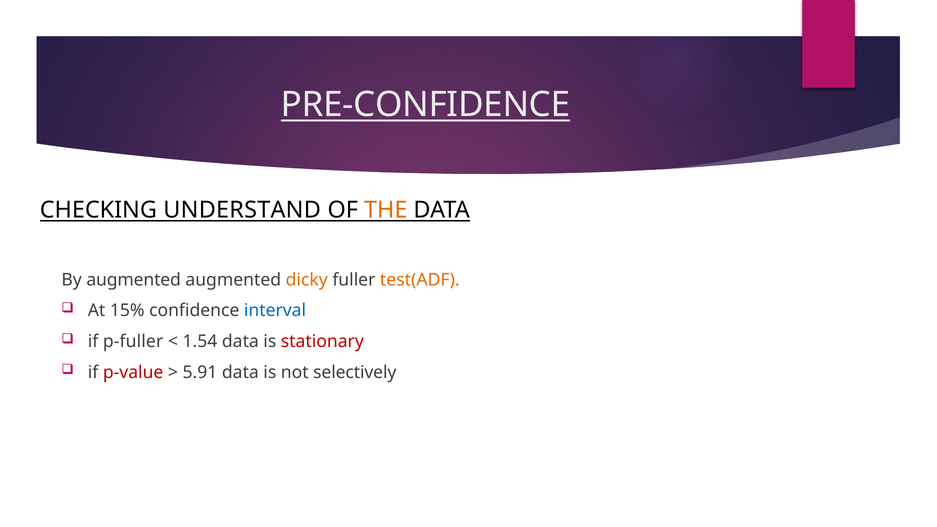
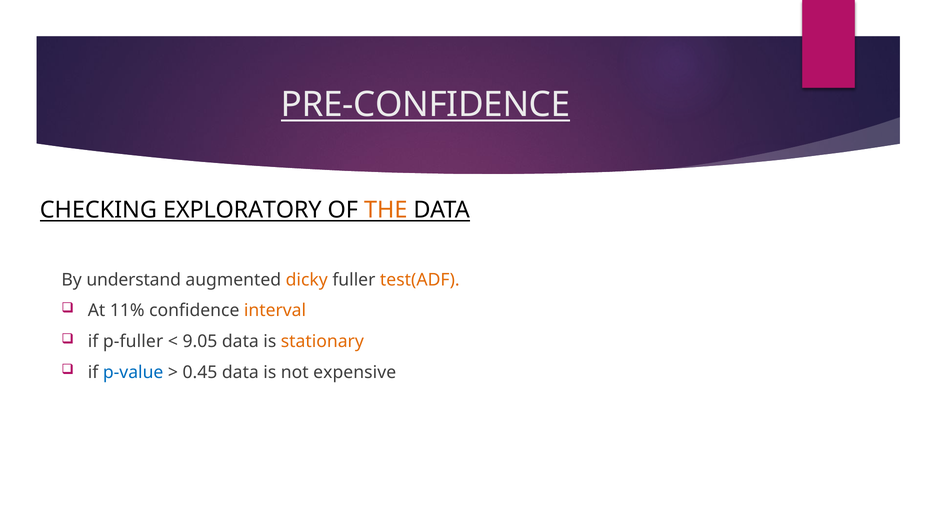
UNDERSTAND: UNDERSTAND -> EXPLORATORY (242, 210)
By augmented: augmented -> understand (134, 280)
15%: 15% -> 11% (127, 311)
interval colour: blue -> orange (275, 311)
1.54: 1.54 -> 9.05 (200, 341)
stationary colour: red -> orange (322, 341)
p-value colour: red -> blue (133, 372)
5.91: 5.91 -> 0.45 (200, 372)
selectively: selectively -> expensive (355, 372)
